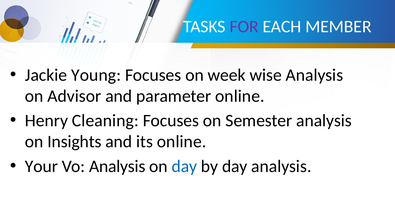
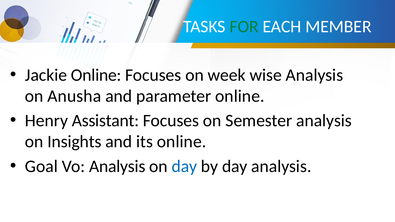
FOR colour: purple -> green (244, 27)
Jackie Young: Young -> Online (96, 75)
Advisor: Advisor -> Anusha (74, 96)
Cleaning: Cleaning -> Assistant (105, 121)
Your: Your -> Goal (41, 166)
